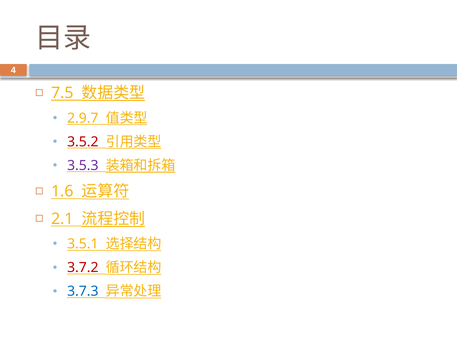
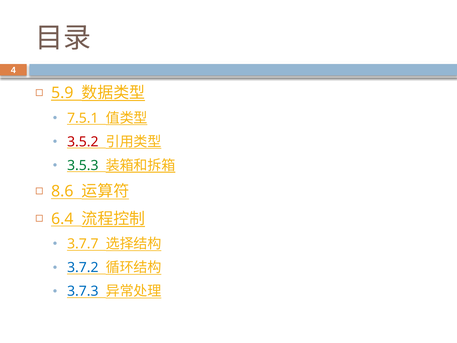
7.5: 7.5 -> 5.9 (62, 93)
2.9.7: 2.9.7 -> 7.5.1 (83, 118)
3.5.3 colour: purple -> green (83, 165)
1.6: 1.6 -> 8.6 (62, 191)
2.1: 2.1 -> 6.4 (62, 219)
3.5.1: 3.5.1 -> 3.7.7 (83, 244)
3.7.2 colour: red -> blue (83, 267)
